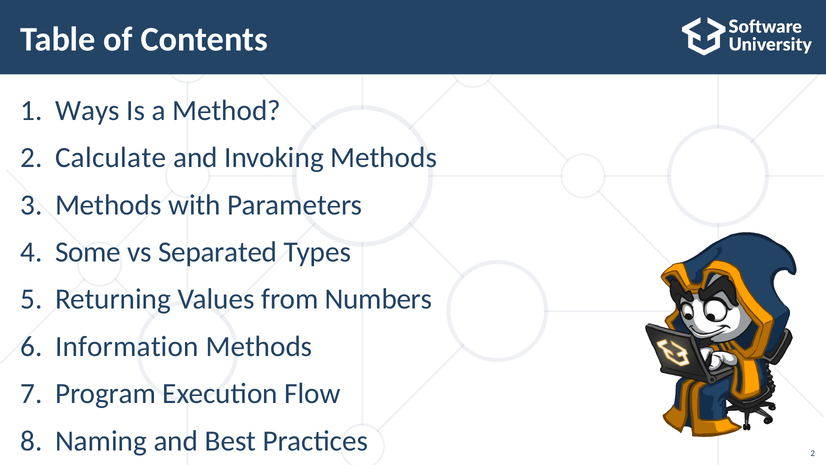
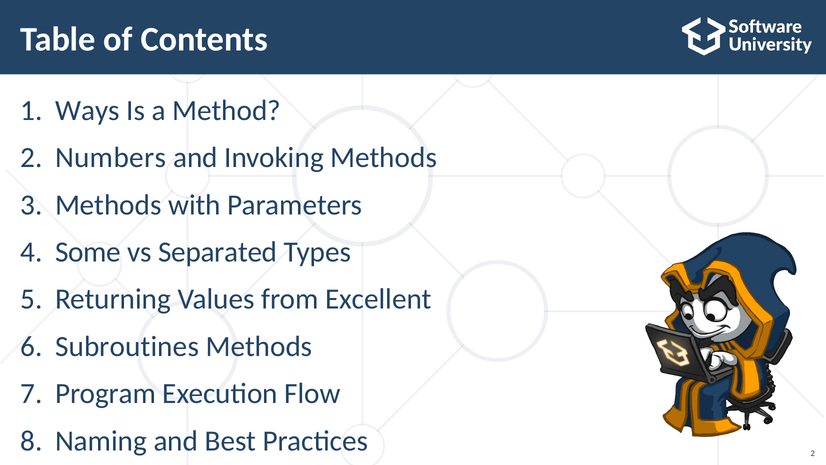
Calculate: Calculate -> Numbers (111, 158)
Numbers: Numbers -> Excellent (378, 299)
Information: Information -> Subroutines (127, 346)
